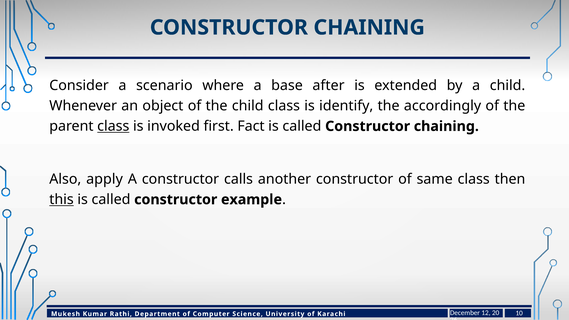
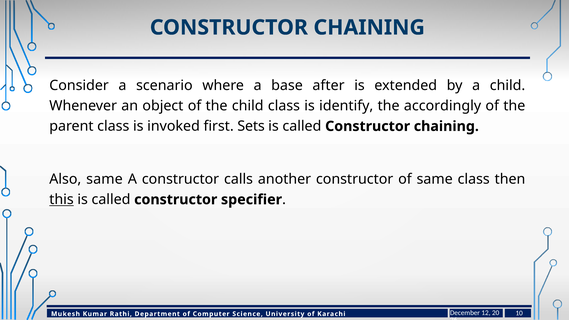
class underline: present -> none (113, 126)
Fact: Fact -> Sets (251, 126)
Also apply: apply -> same (104, 179)
example: example -> specifier (252, 200)
